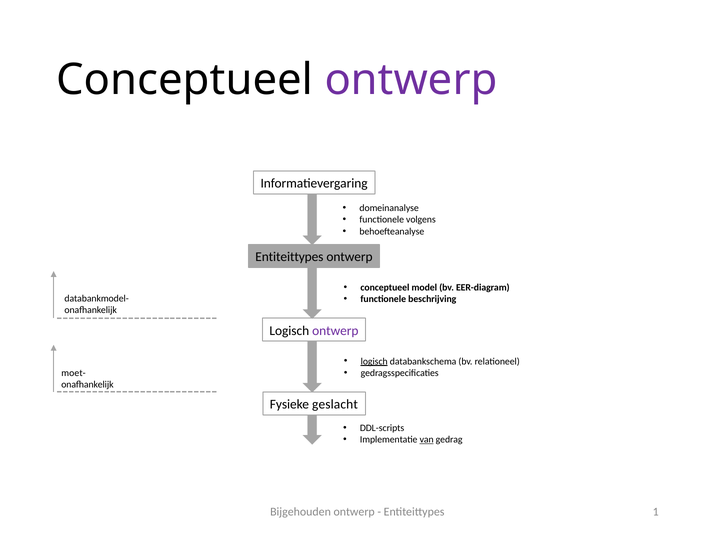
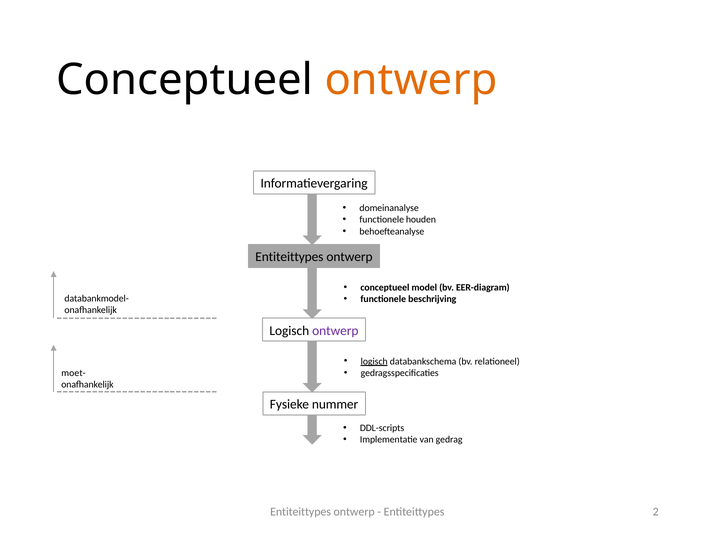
ontwerp colour: purple -> orange (411, 80)
volgens: volgens -> houden (421, 220)
geslacht: geslacht -> nummer (335, 405)
van underline: present -> none (427, 440)
Bijgehouden: Bijgehouden -> Entiteittypes (301, 512)
1: 1 -> 2 (656, 512)
